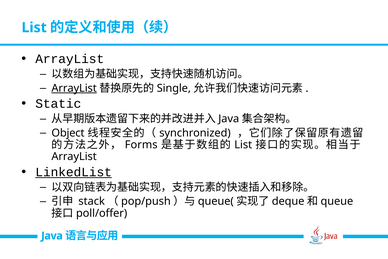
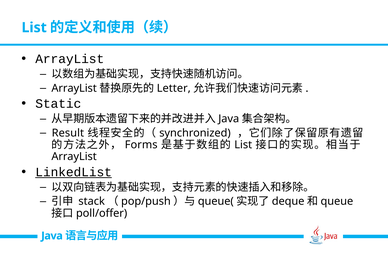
ArrayList underline: present -> none (74, 88)
Single: Single -> Letter (174, 88)
Object: Object -> Result (68, 133)
